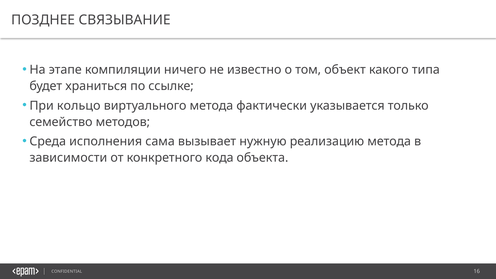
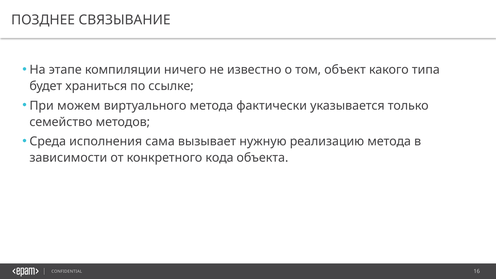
кольцо: кольцо -> можем (79, 106)
